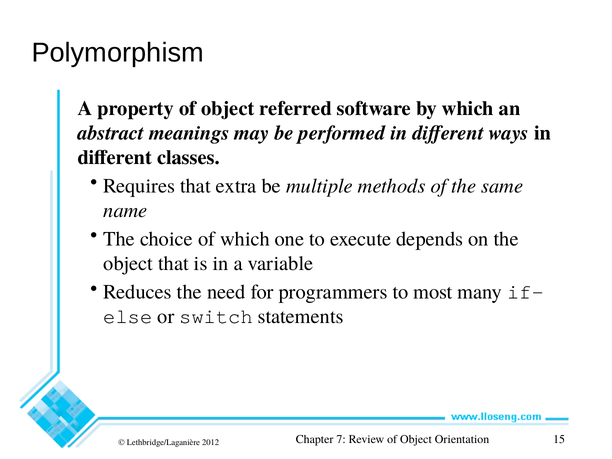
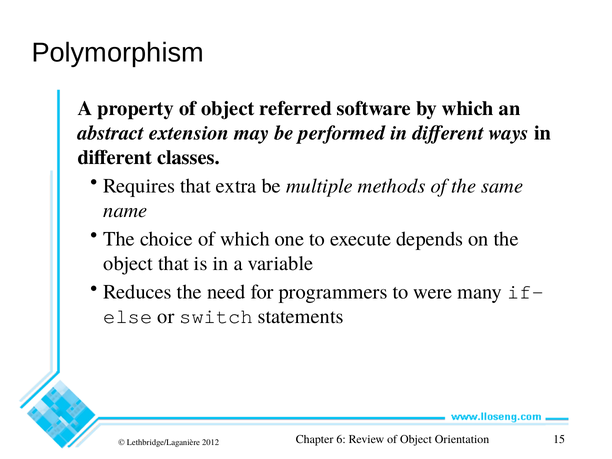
meanings: meanings -> extension (189, 133)
most: most -> were (433, 292)
7: 7 -> 6 (341, 439)
